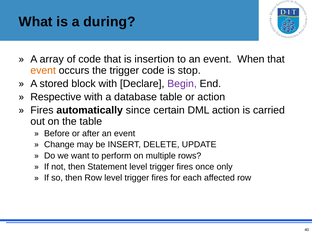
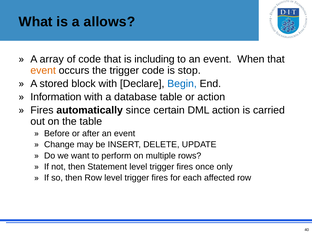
during: during -> allows (109, 22)
insertion: insertion -> including (154, 59)
Begin colour: purple -> blue (182, 84)
Respective: Respective -> Information (56, 97)
